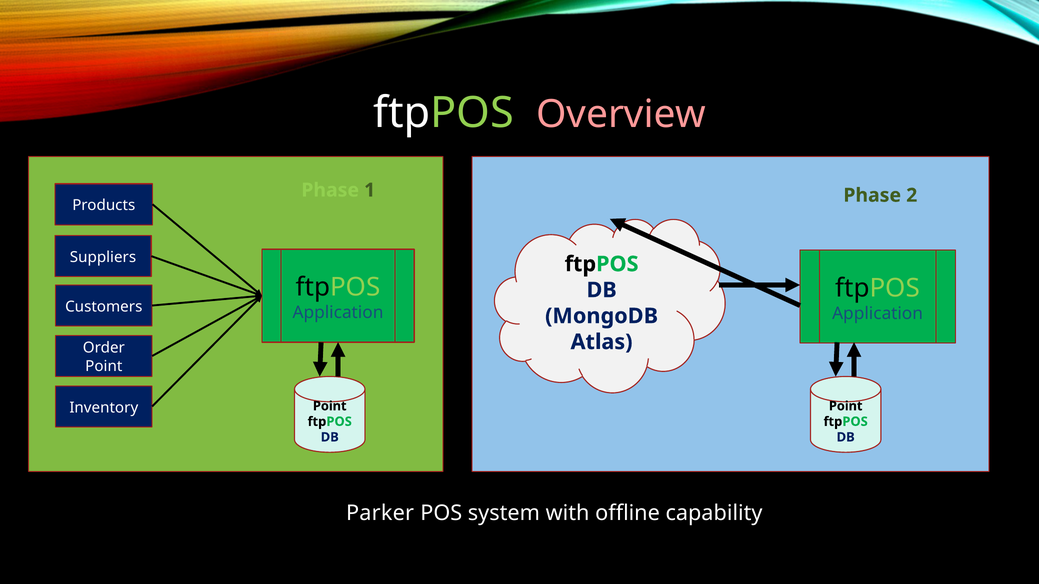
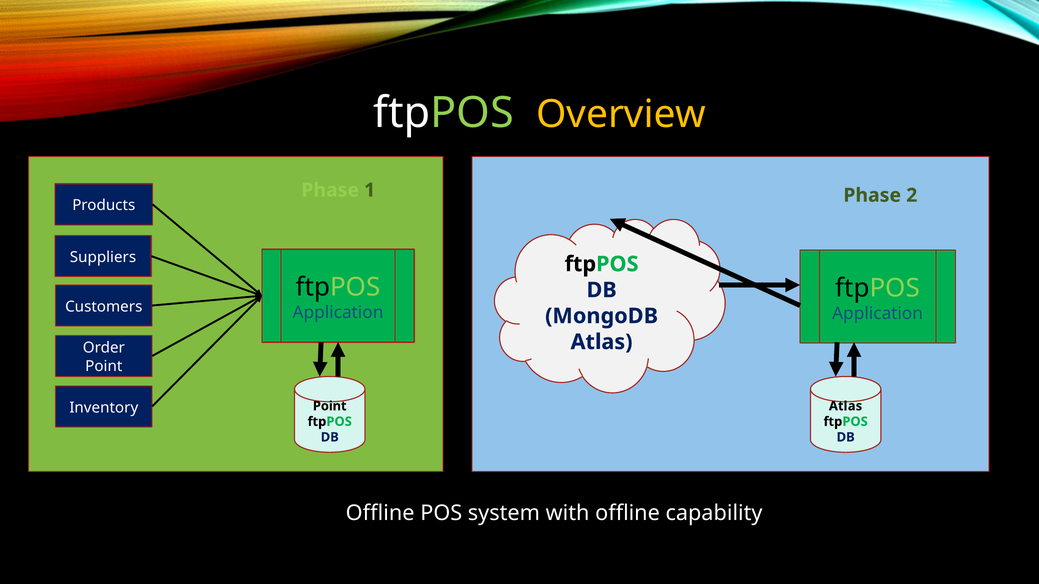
Overview colour: pink -> yellow (621, 114)
Point: Point -> Atlas (846, 406)
Parker: Parker -> Offline (380, 513)
